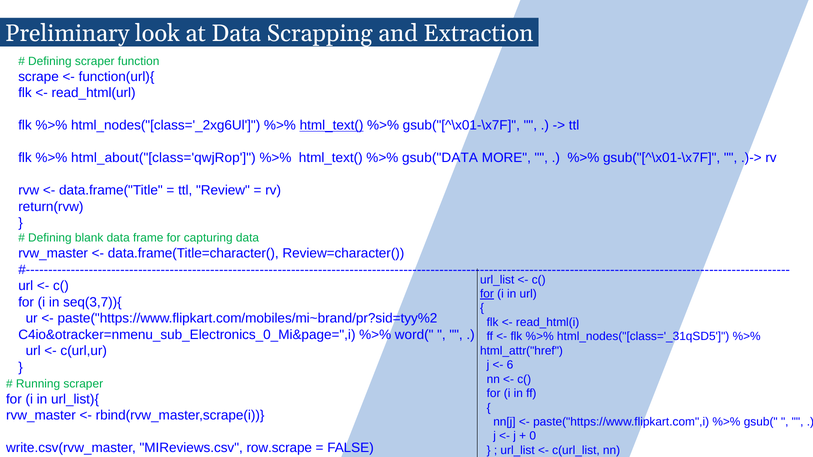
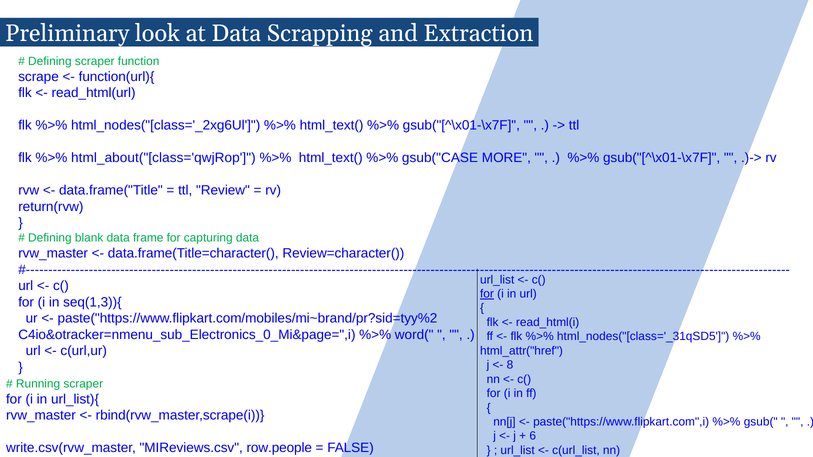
html_text( underline: present -> none (332, 126)
gsub("DATA: gsub("DATA -> gsub("CASE (440, 158)
seq(3,7)){: seq(3,7)){ -> seq(1,3)){ (92, 302)
6: 6 -> 8 (510, 365)
0: 0 -> 6 (533, 436)
row.scrape: row.scrape -> row.people (279, 448)
